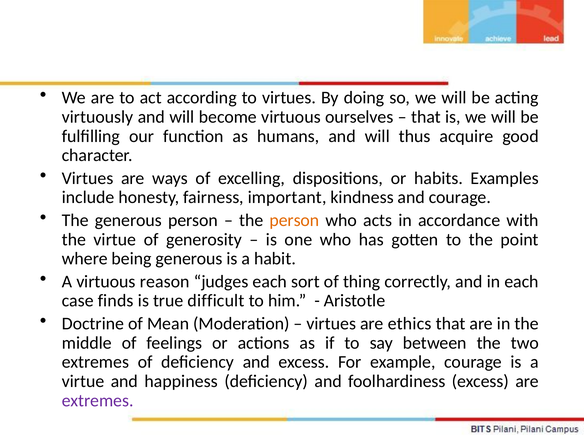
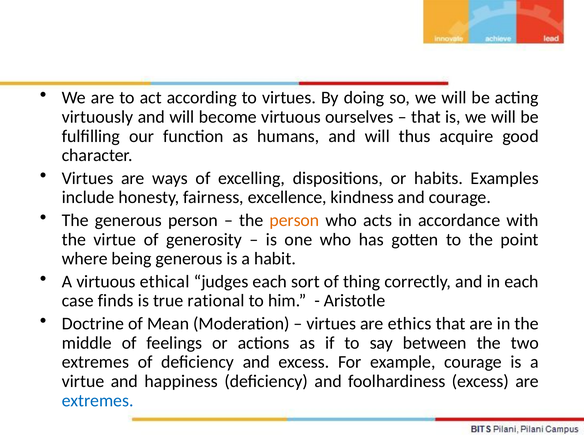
important: important -> excellence (287, 197)
reason: reason -> ethical (165, 281)
difficult: difficult -> rational (216, 301)
extremes colour: purple -> blue (98, 401)
